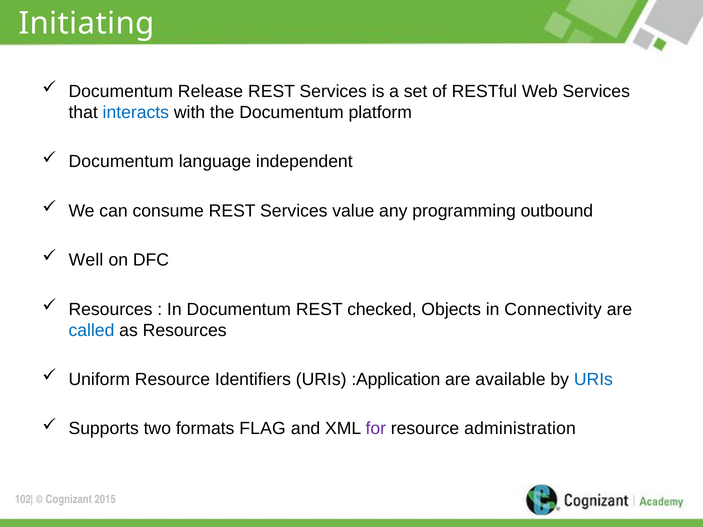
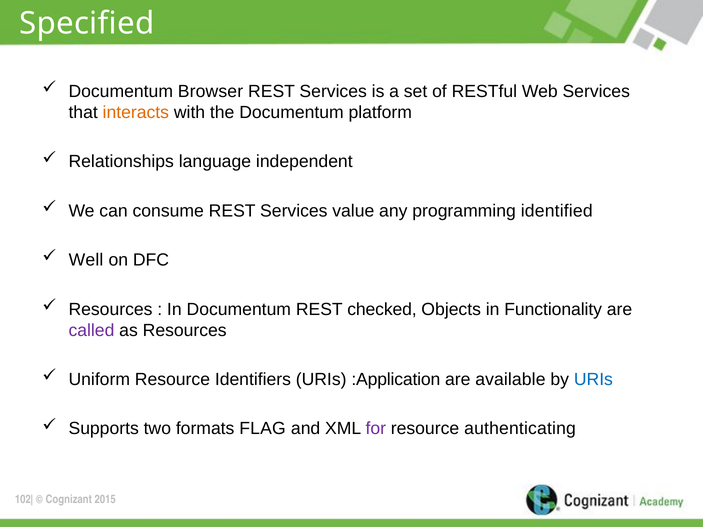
Initiating: Initiating -> Specified (87, 24)
Release: Release -> Browser (210, 91)
interacts colour: blue -> orange (136, 113)
Documentum: Documentum -> Relationships (121, 162)
outbound: outbound -> identified (557, 211)
Connectivity: Connectivity -> Functionality (553, 309)
called colour: blue -> purple (91, 330)
administration: administration -> authenticating (520, 429)
